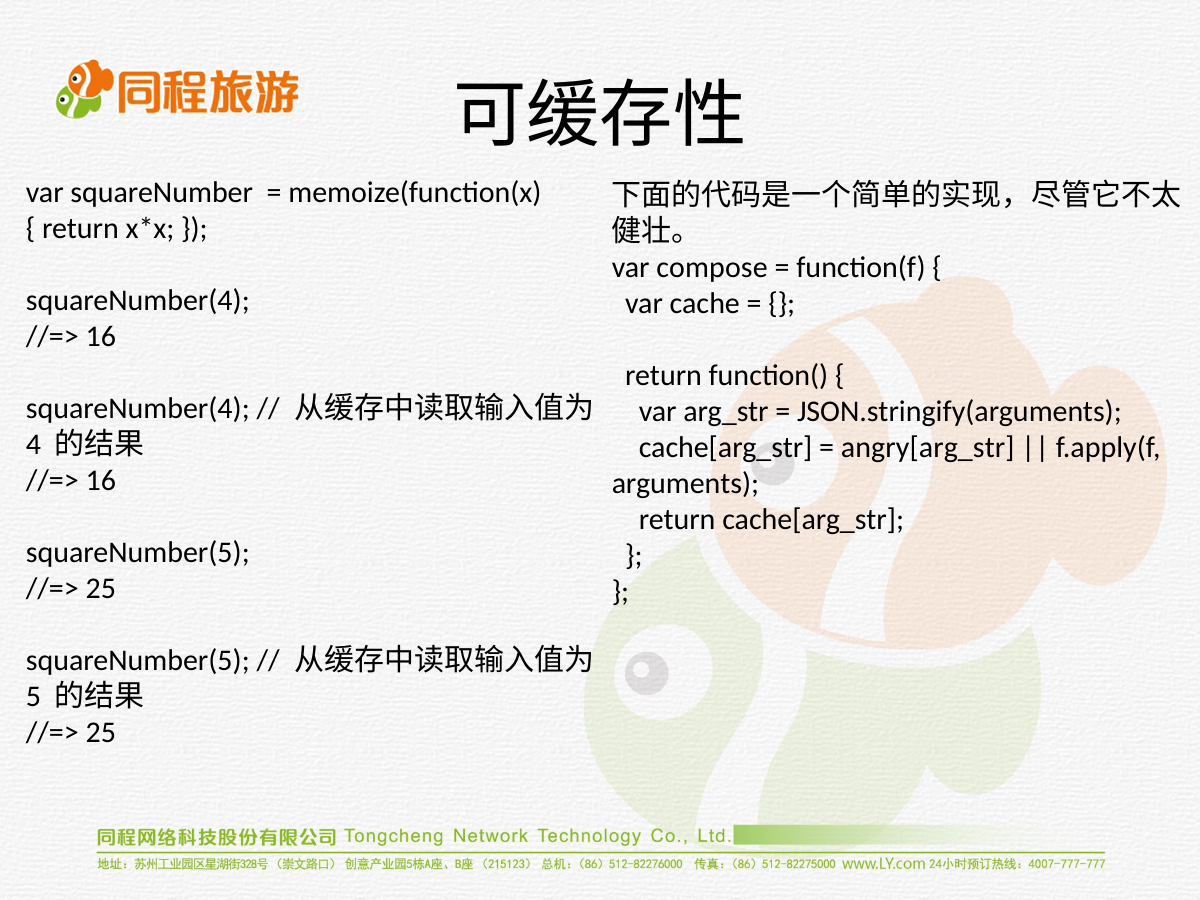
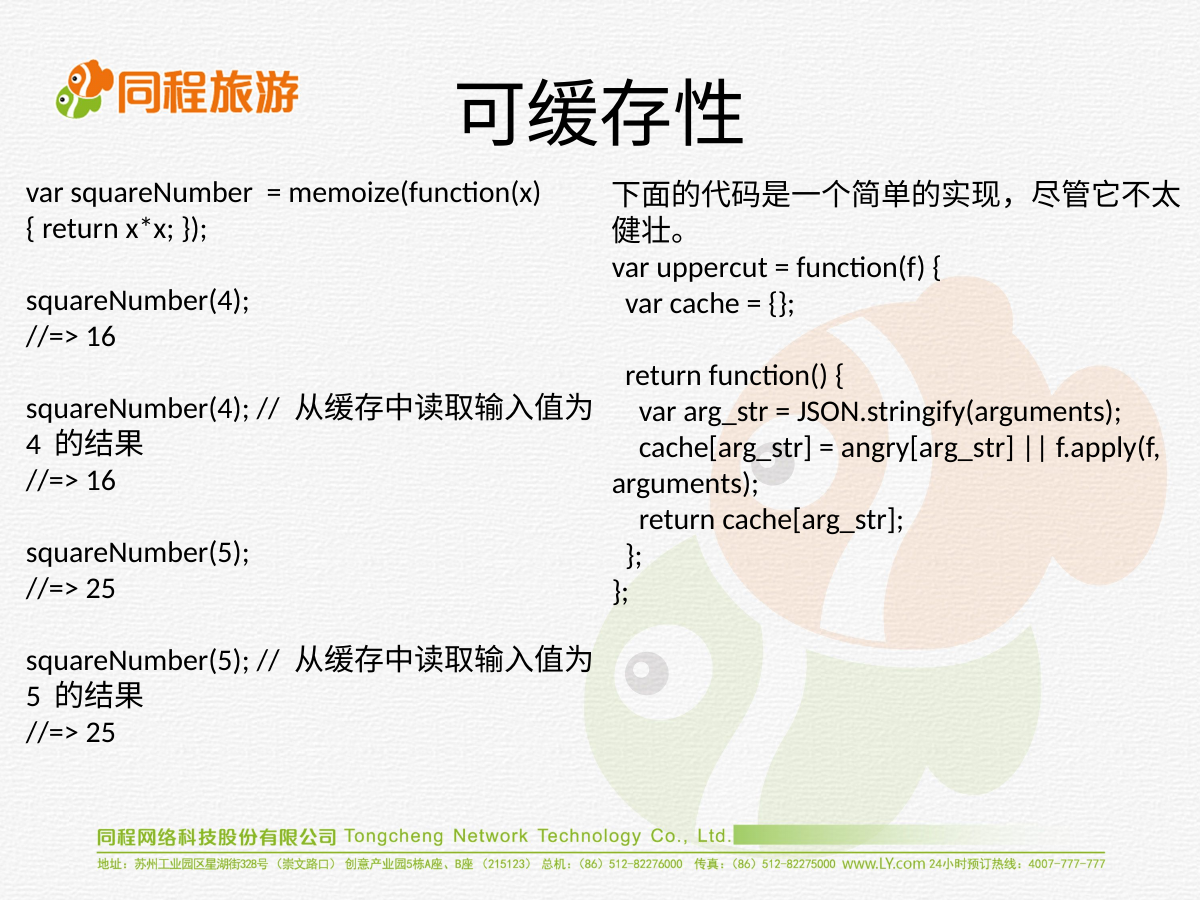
compose: compose -> uppercut (712, 268)
